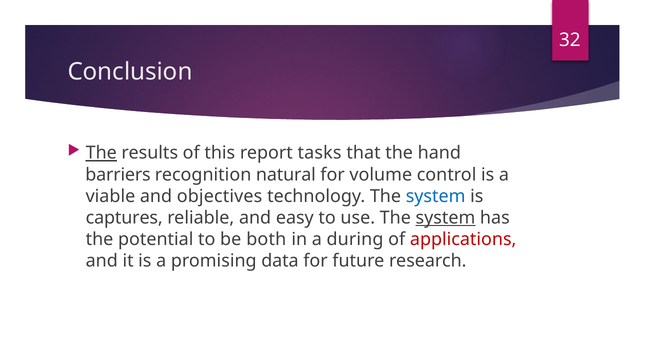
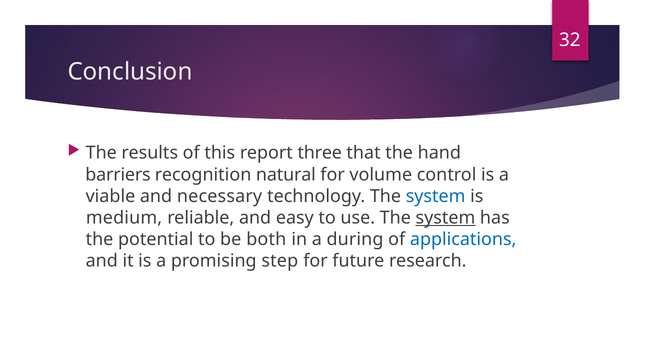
The underline: present -> none (101, 153)
tasks: tasks -> three (320, 153)
objectives: objectives -> necessary (220, 196)
captures: captures -> medium (124, 218)
applications colour: red -> blue (463, 239)
data: data -> step (280, 261)
